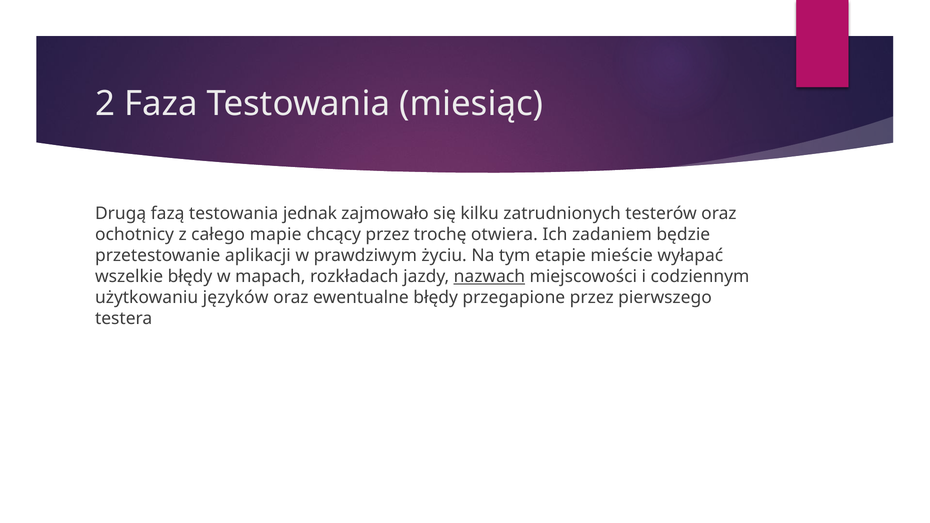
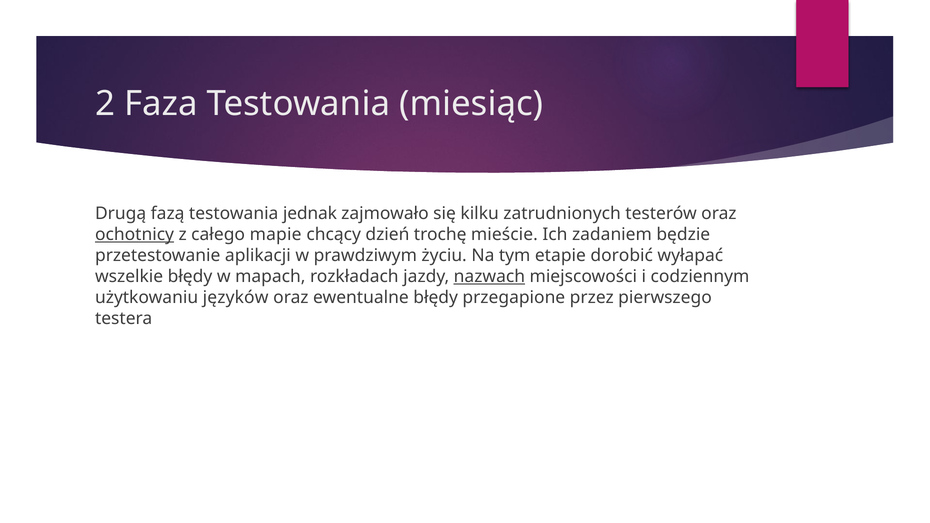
ochotnicy underline: none -> present (135, 235)
chcący przez: przez -> dzień (387, 235)
otwiera: otwiera -> mieście (504, 235)
mieście: mieście -> dorobić (622, 256)
